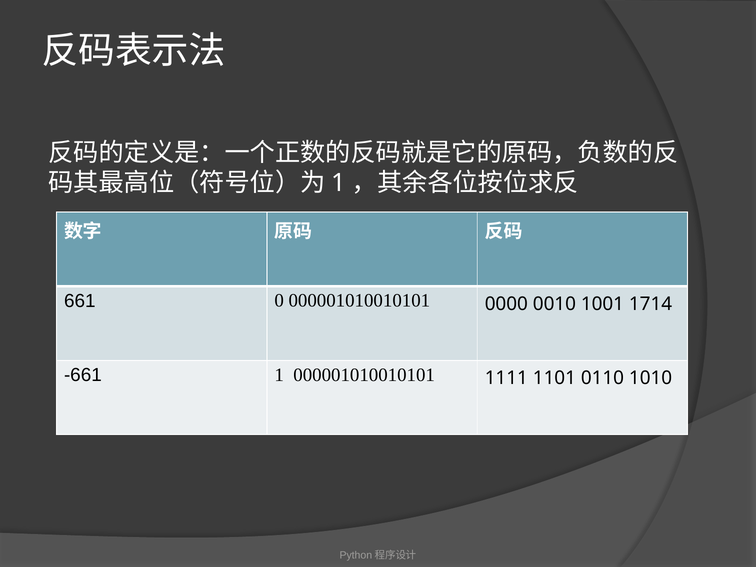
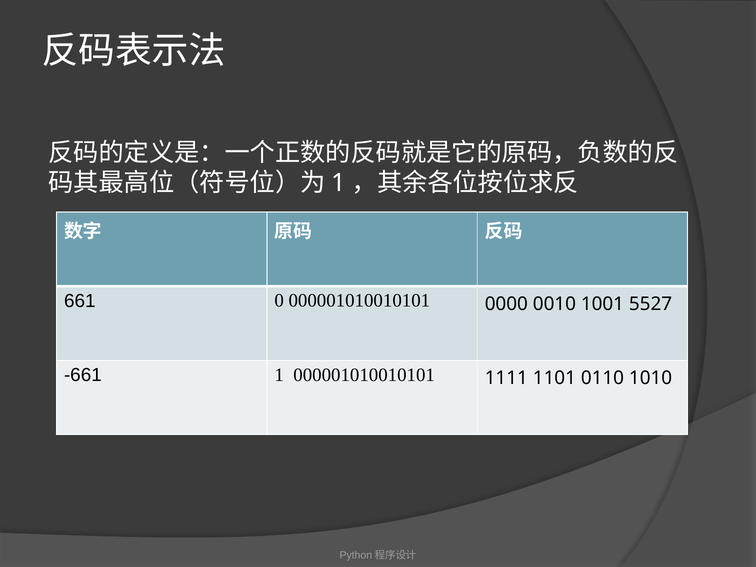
1714: 1714 -> 5527 (651, 304)
